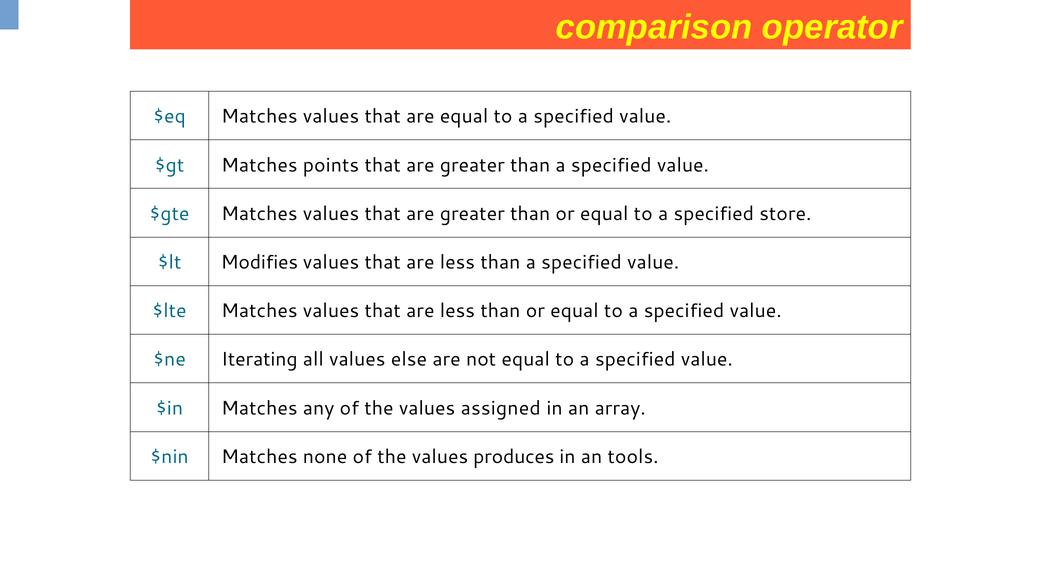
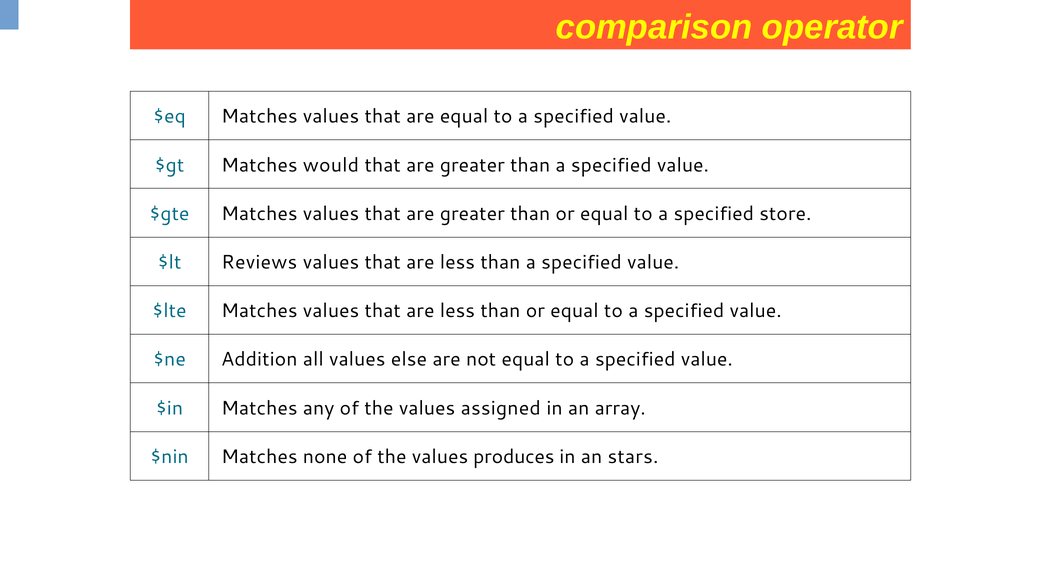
points: points -> would (331, 165)
Modifies: Modifies -> Reviews (259, 262)
Iterating: Iterating -> Addition (259, 359)
tools: tools -> stars (633, 456)
